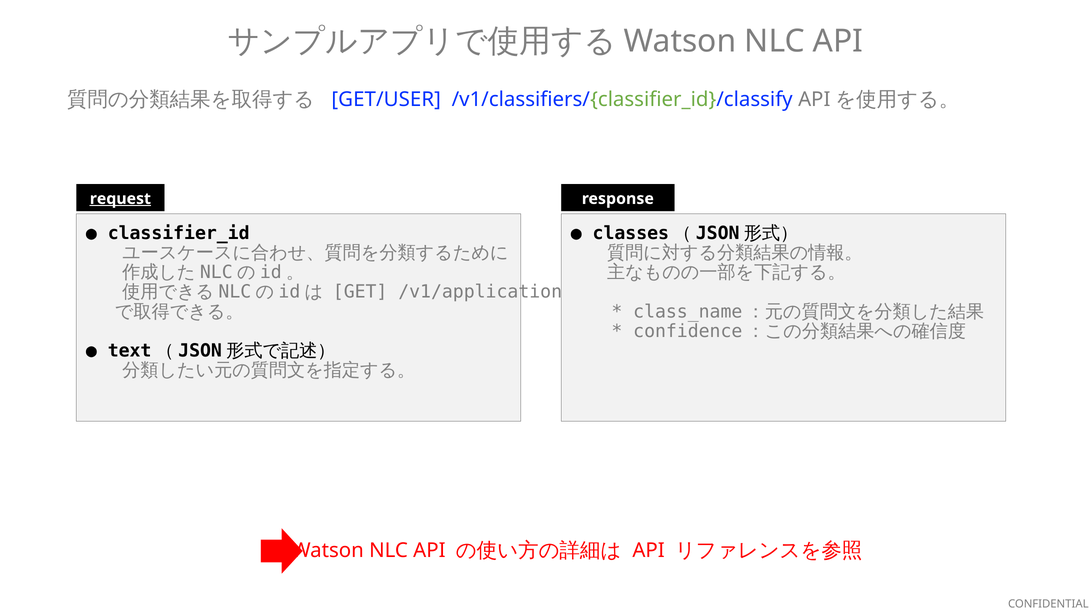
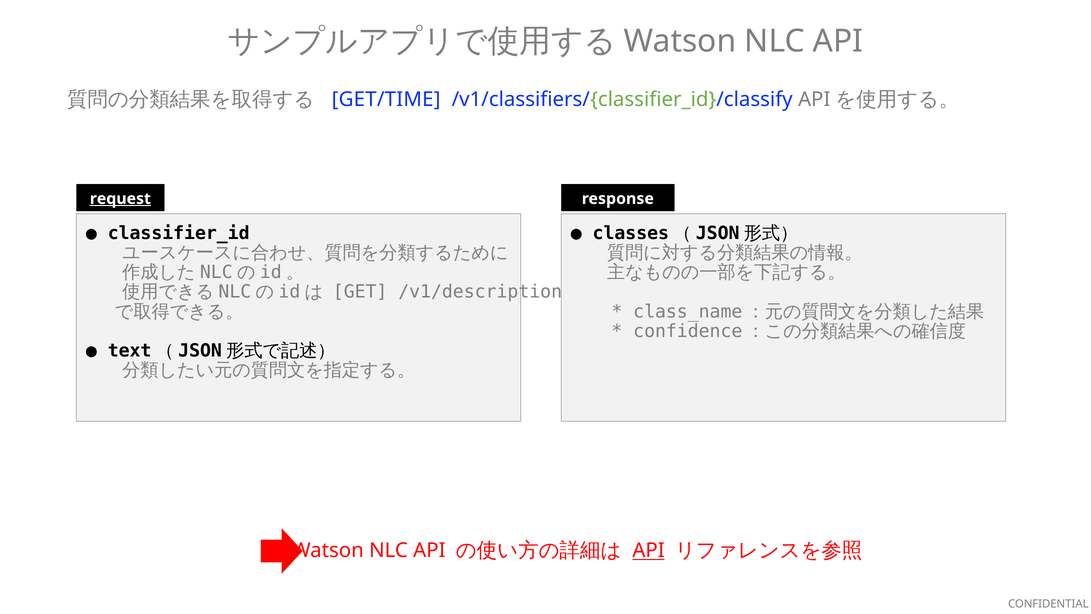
GET/USER: GET/USER -> GET/TIME (386, 99)
/v1/application: /v1/application -> /v1/description (480, 292)
API underline: none -> present (649, 550)
